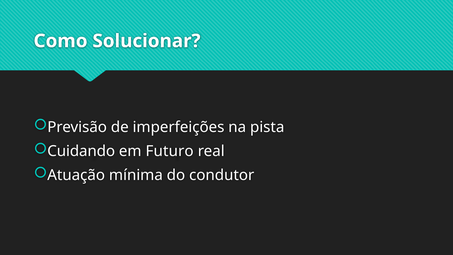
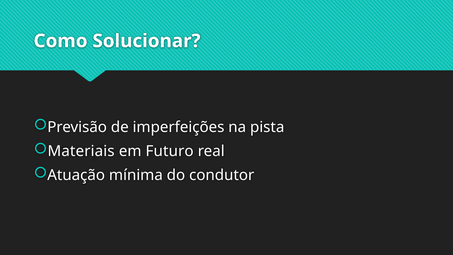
Cuidando: Cuidando -> Materiais (81, 151)
